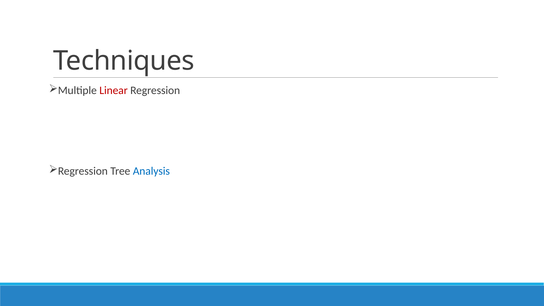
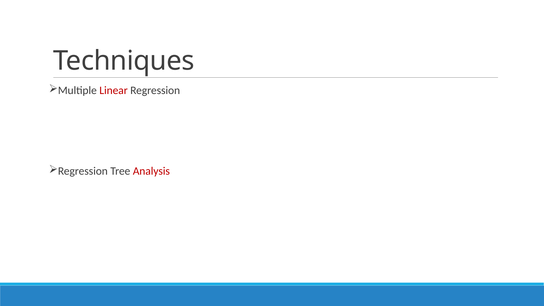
Analysis colour: blue -> red (151, 171)
